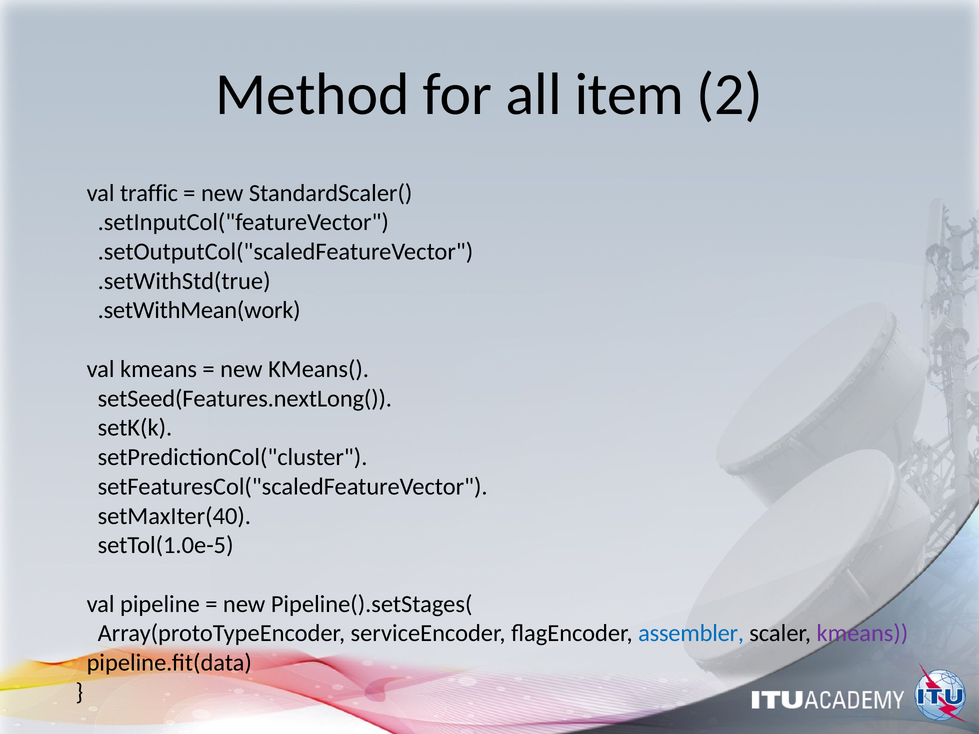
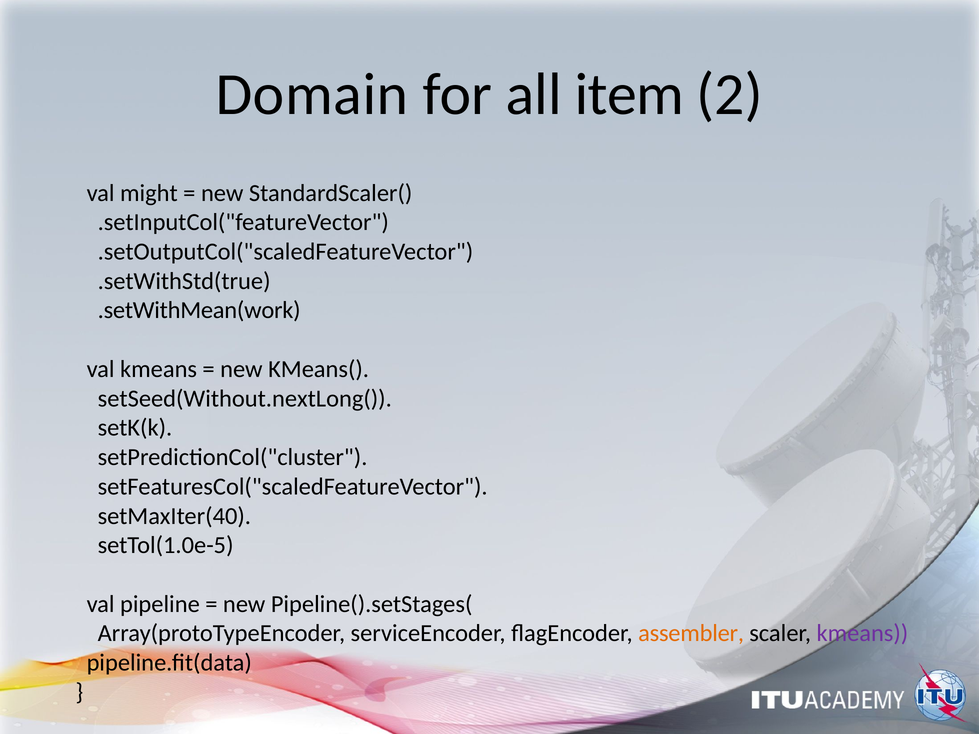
Method: Method -> Domain (312, 95)
traffic: traffic -> might (149, 193)
setSeed(Features.nextLong(: setSeed(Features.nextLong( -> setSeed(Without.nextLong( (245, 399)
assembler colour: blue -> orange (691, 634)
